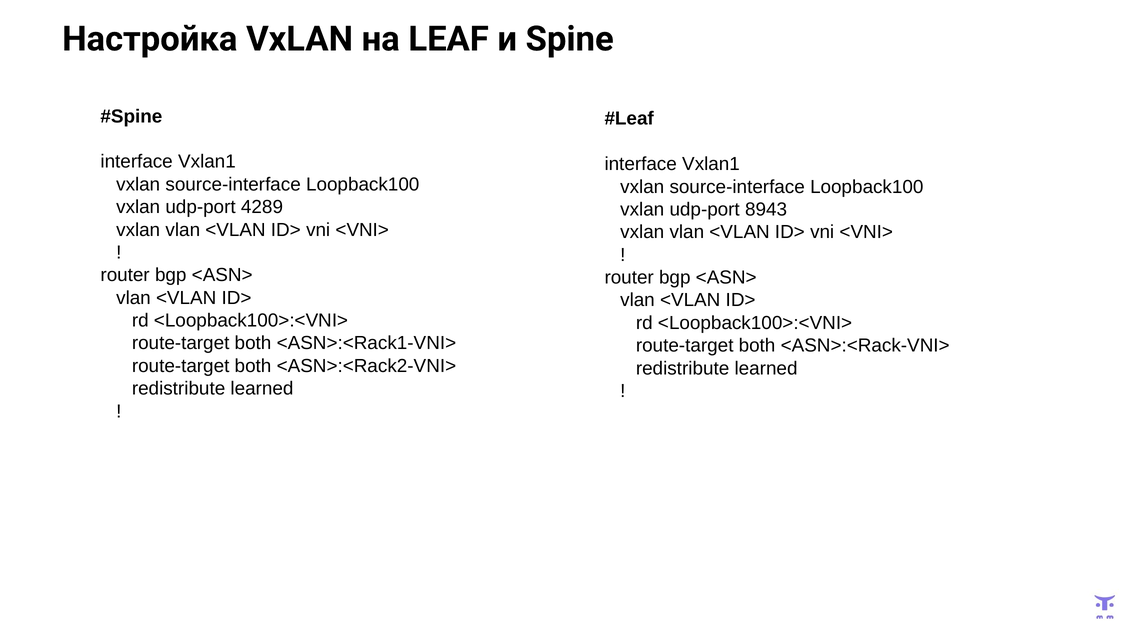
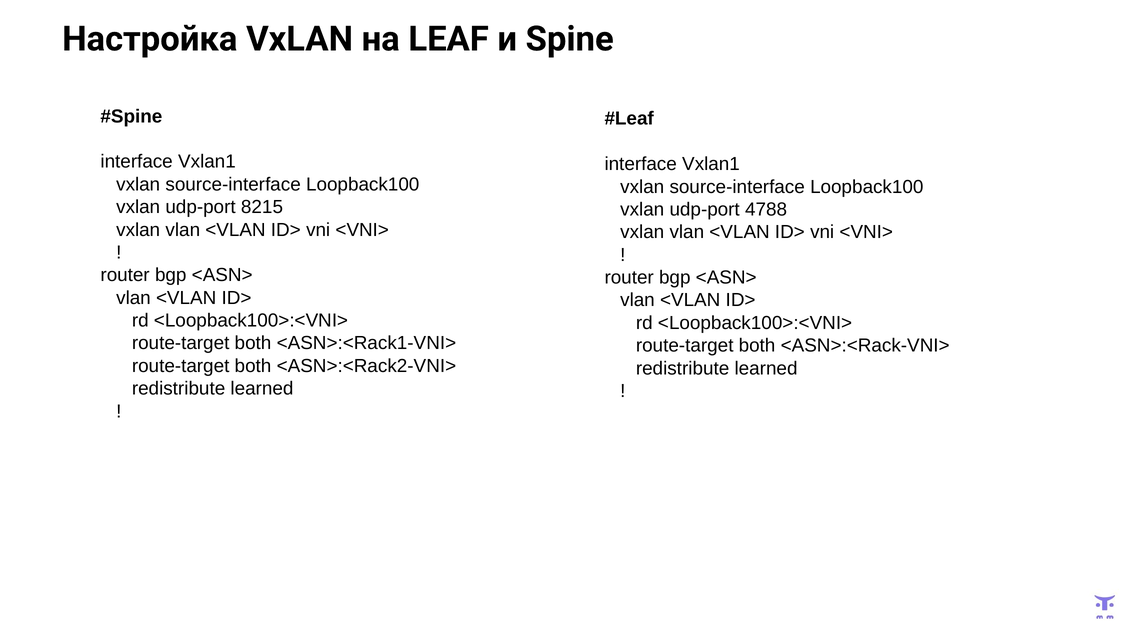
4289: 4289 -> 8215 (262, 207)
8943: 8943 -> 4788 (766, 210)
